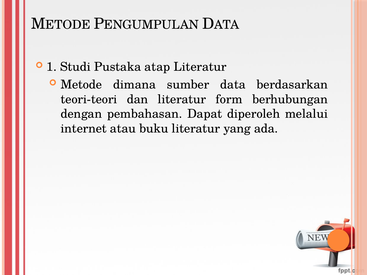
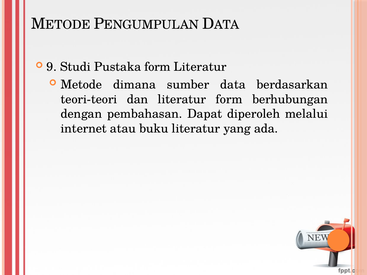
1: 1 -> 9 (52, 67)
Pustaka atap: atap -> form (157, 67)
